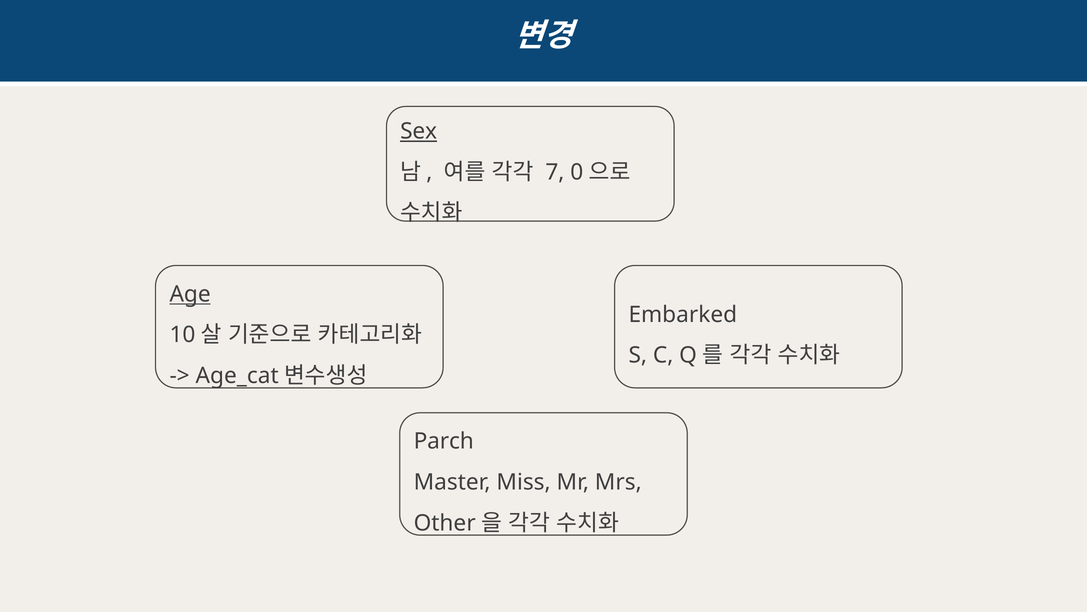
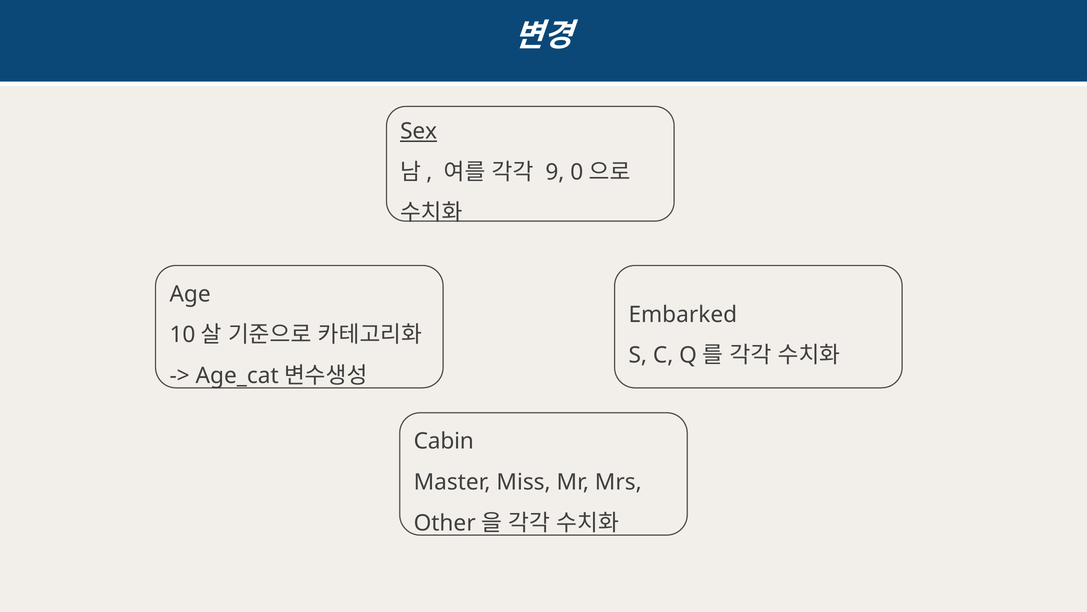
7: 7 -> 9 (555, 172)
Age underline: present -> none (190, 294)
Parch: Parch -> Cabin (444, 441)
